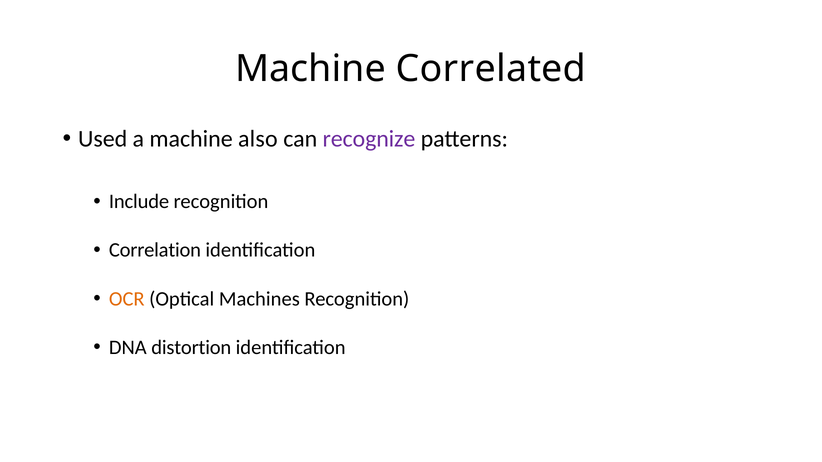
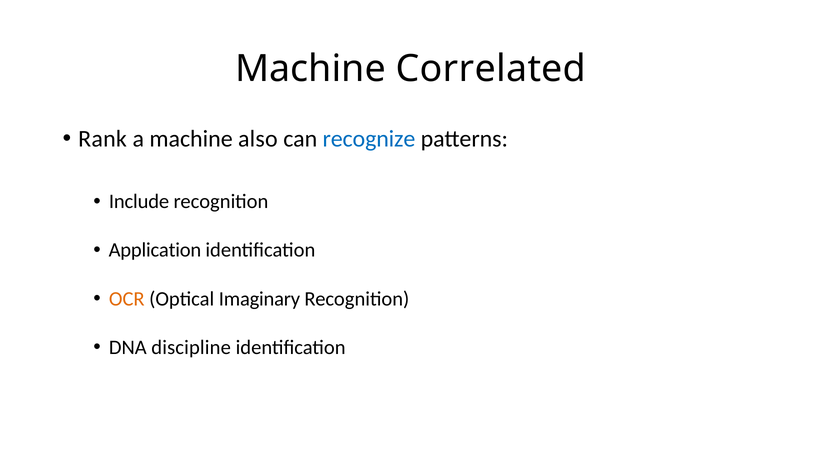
Used: Used -> Rank (103, 139)
recognize colour: purple -> blue (369, 139)
Correlation: Correlation -> Application (155, 250)
Machines: Machines -> Imaginary (259, 299)
distortion: distortion -> discipline (191, 348)
